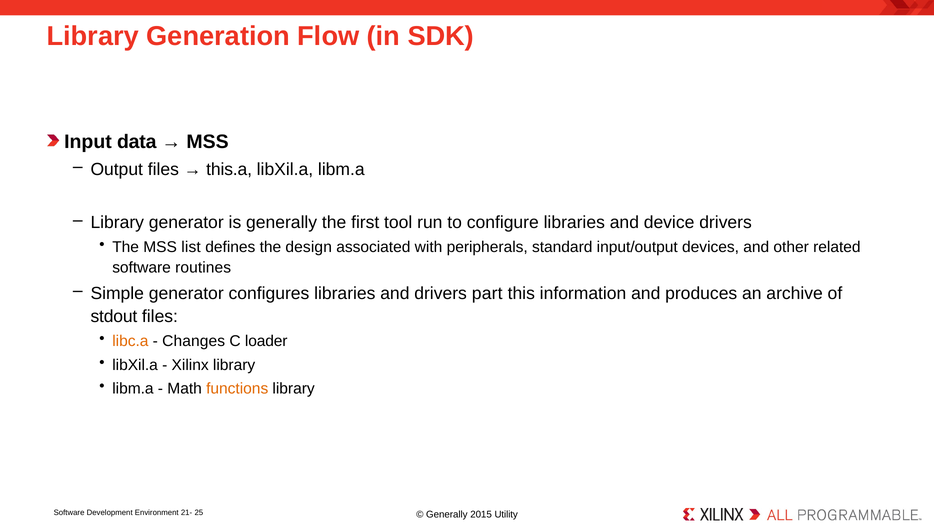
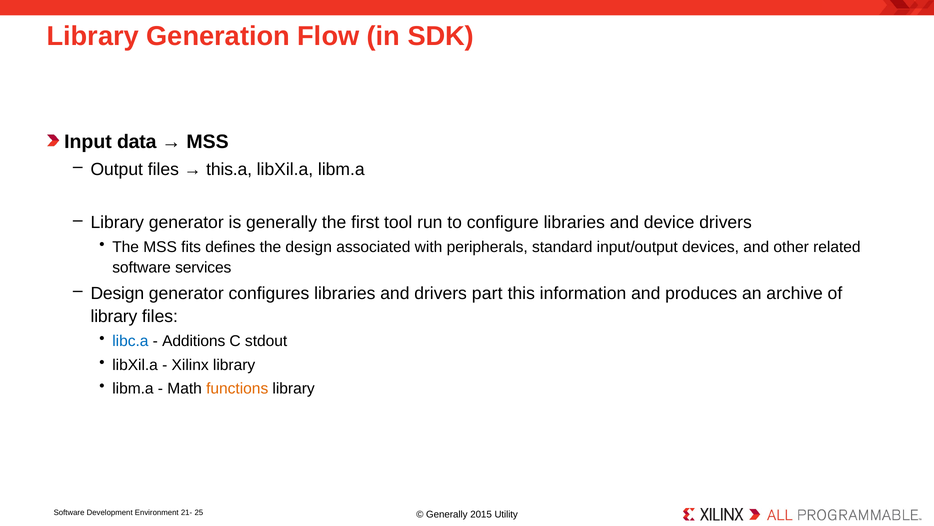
list: list -> fits (191, 247)
routines: routines -> services (203, 268)
Simple: Simple -> Design (117, 293)
stdout: stdout -> library (114, 316)
libc.a colour: orange -> blue (130, 341)
Changes: Changes -> Additions (194, 341)
loader: loader -> stdout (266, 341)
